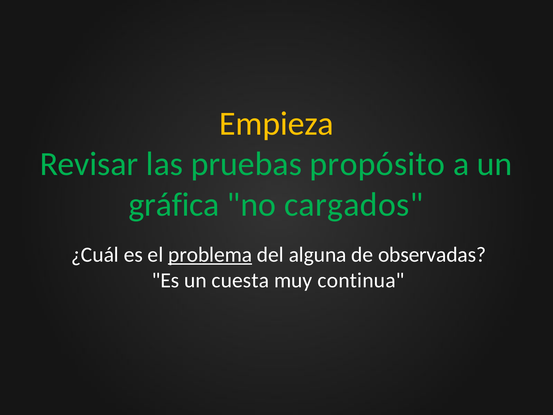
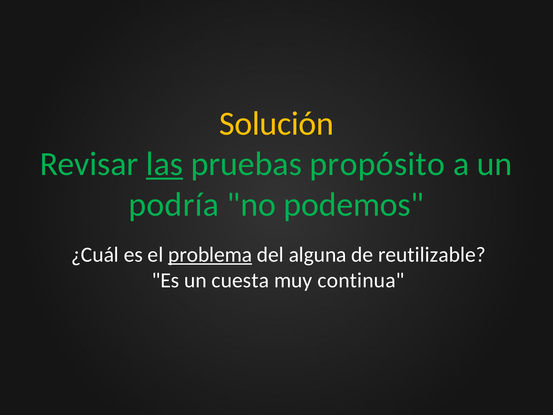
Empieza: Empieza -> Solución (277, 123)
las underline: none -> present (165, 164)
gráfica: gráfica -> podría (174, 205)
cargados: cargados -> podemos (354, 205)
observadas: observadas -> reutilizable (432, 254)
